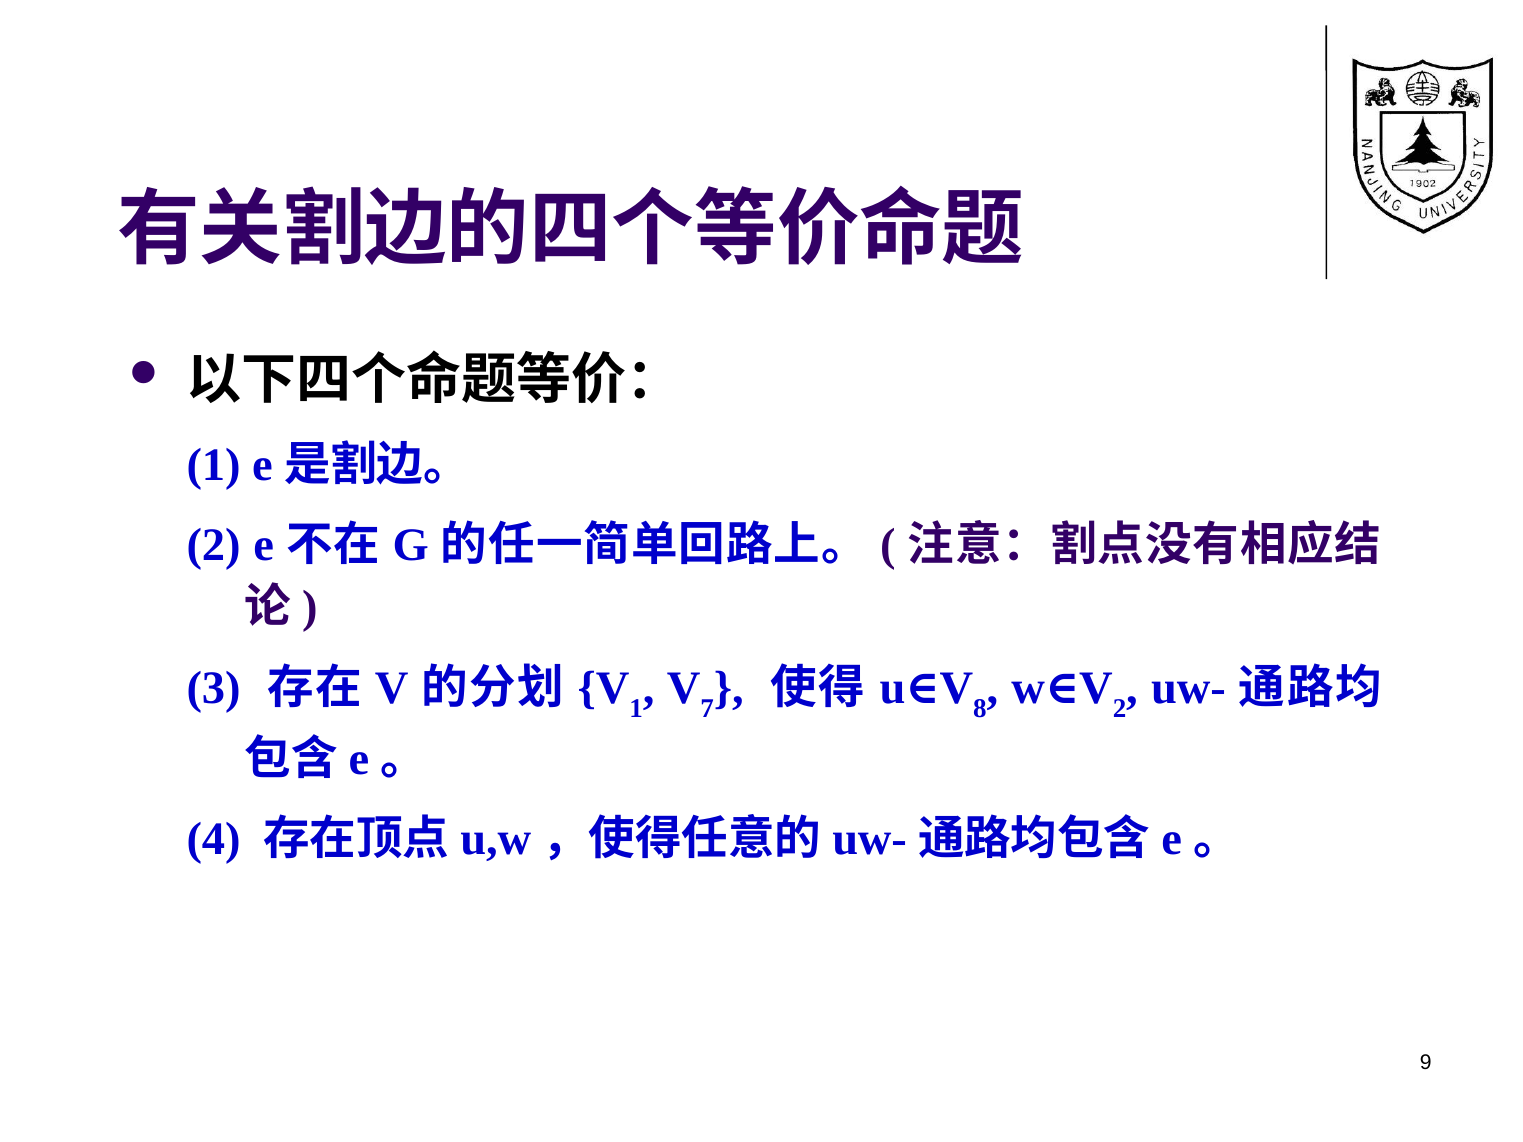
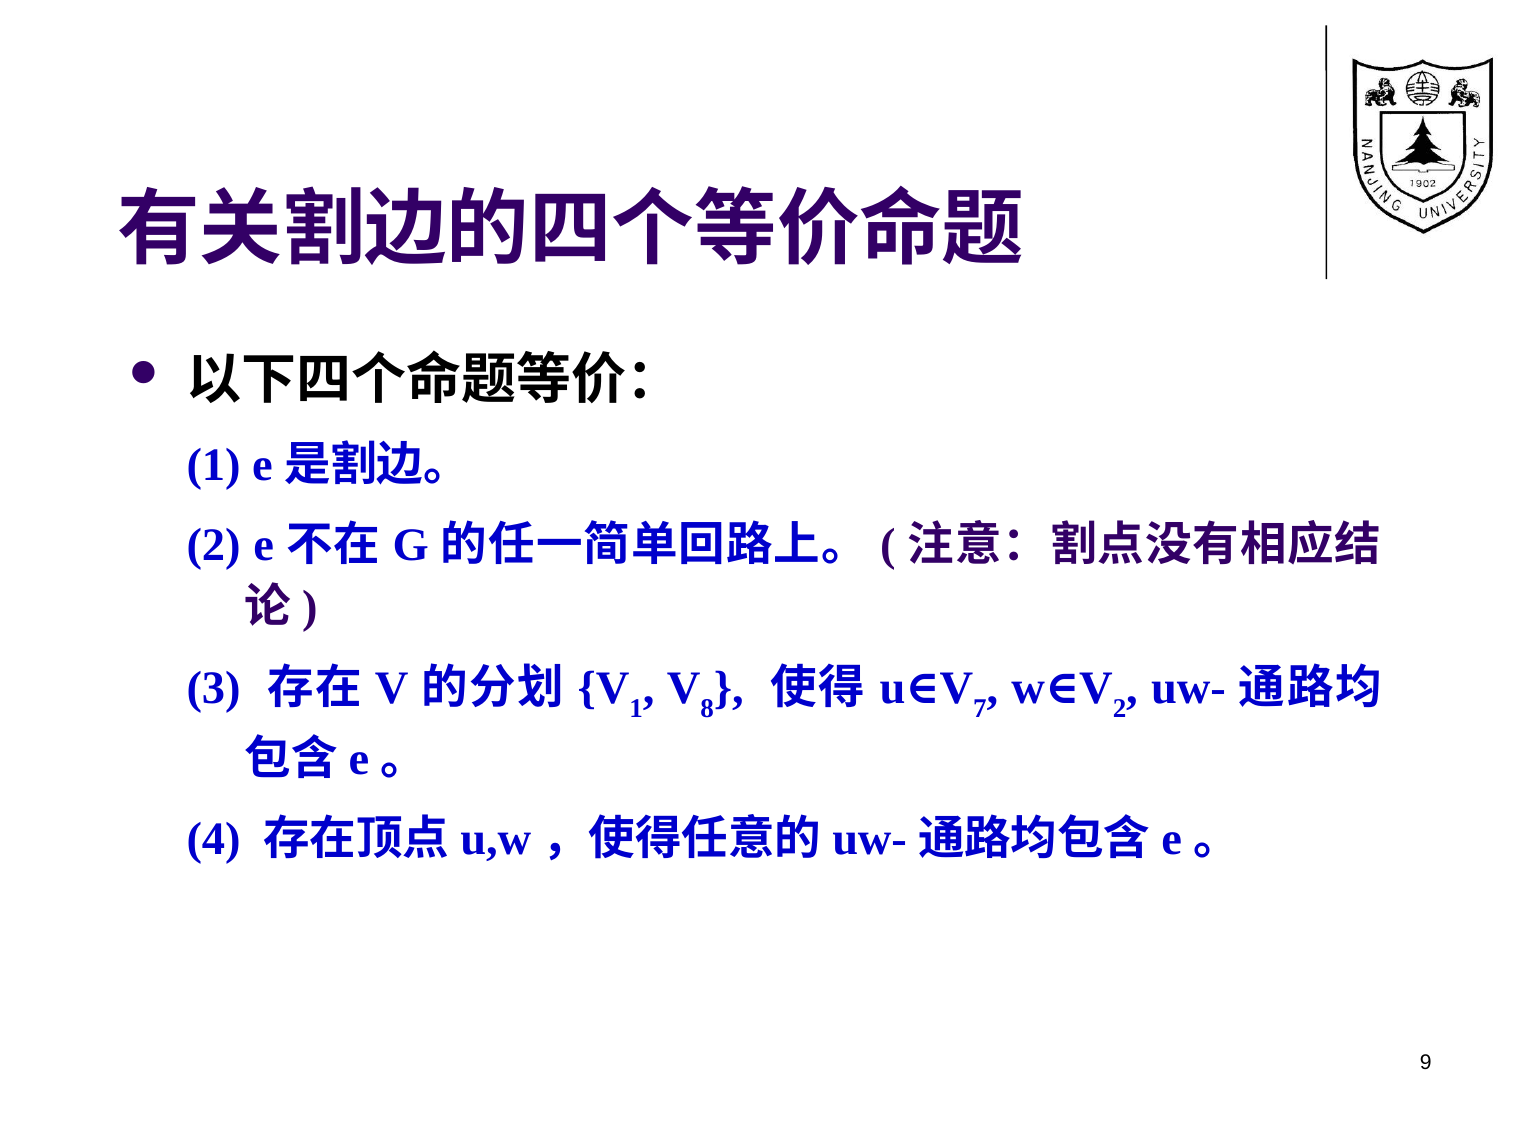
7: 7 -> 8 (707, 708)
8: 8 -> 7 (980, 708)
